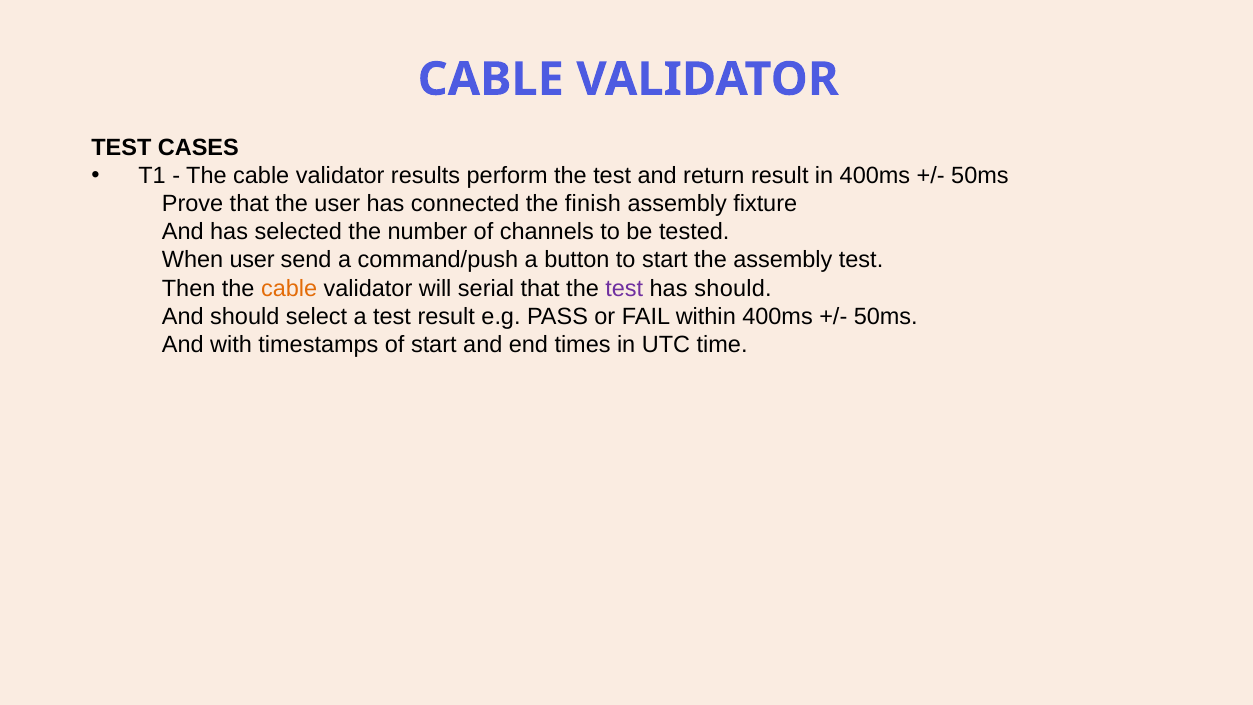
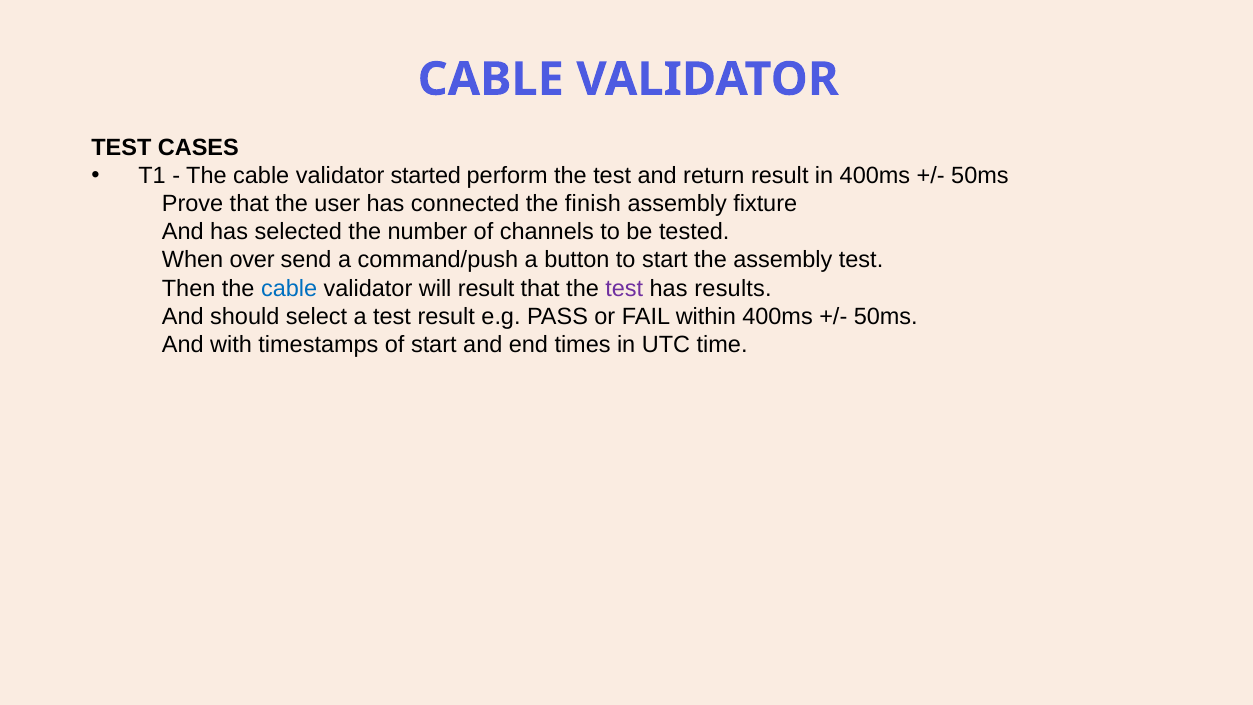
results: results -> started (426, 175)
When user: user -> over (252, 260)
cable colour: orange -> blue (289, 288)
will serial: serial -> result (486, 288)
has should: should -> results (733, 288)
